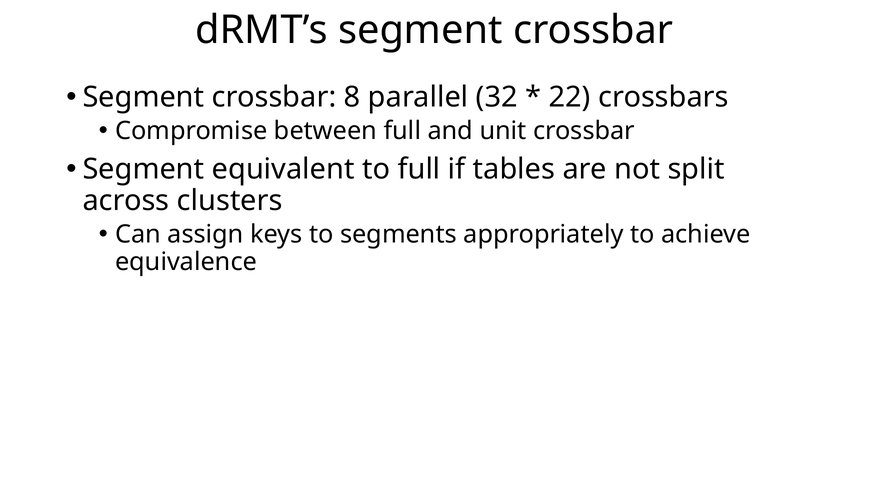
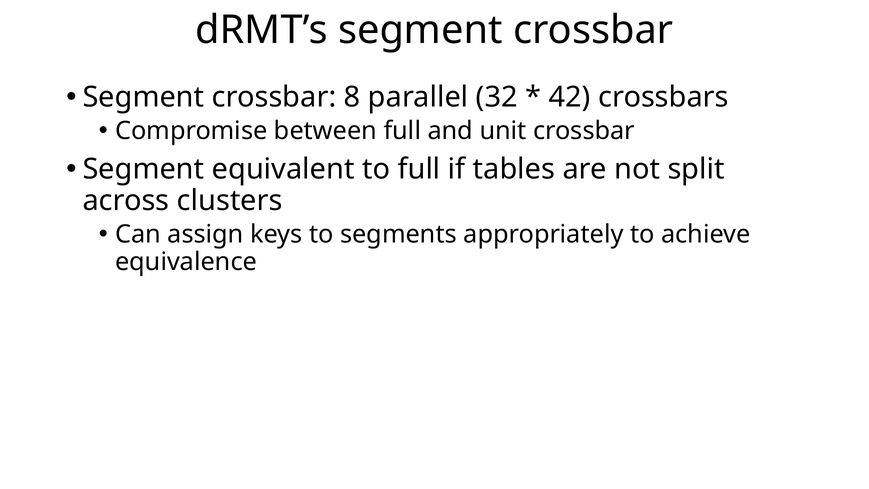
22: 22 -> 42 (570, 97)
